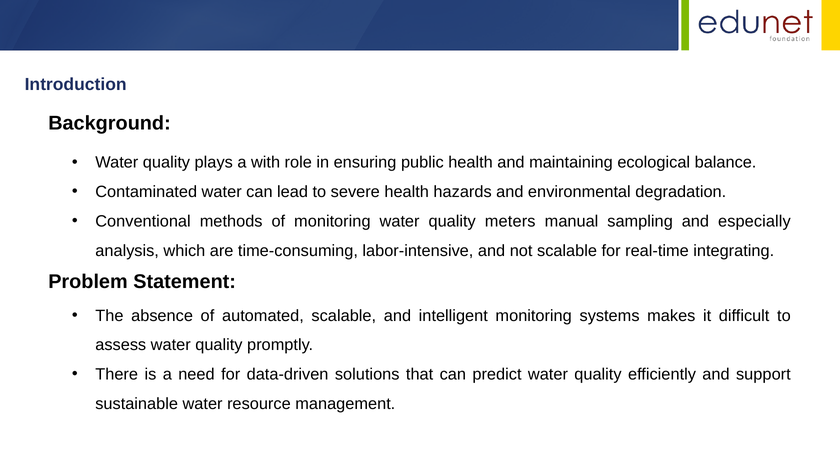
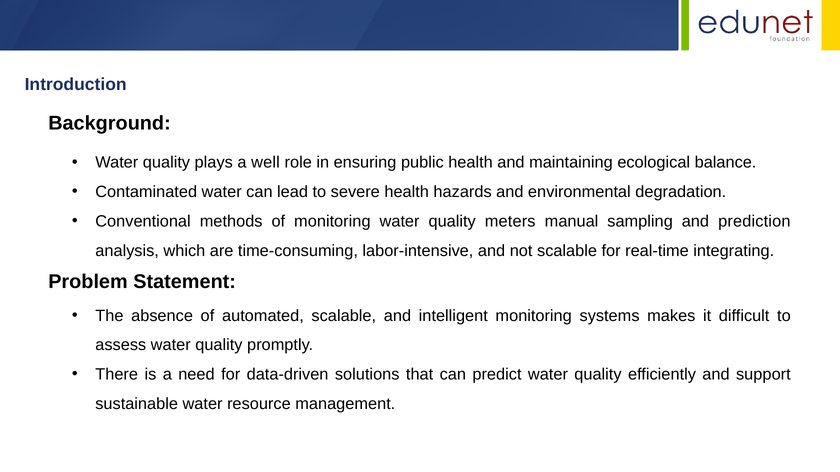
with: with -> well (266, 163)
especially: especially -> prediction (754, 222)
